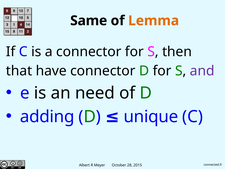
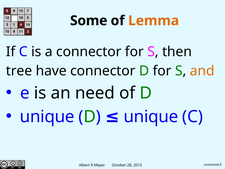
Same: Same -> Some (89, 21)
that: that -> tree (19, 71)
and colour: purple -> orange (202, 71)
adding: adding -> unique (47, 116)
